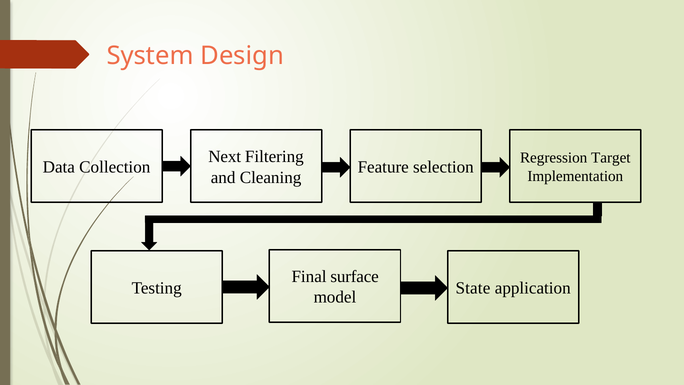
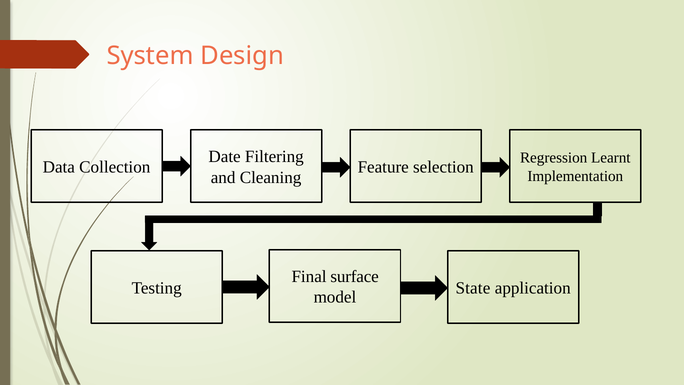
Next: Next -> Date (225, 157)
Target: Target -> Learnt (611, 158)
